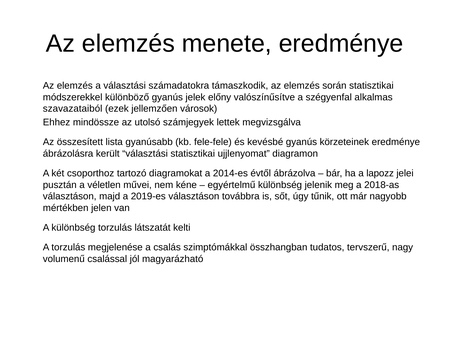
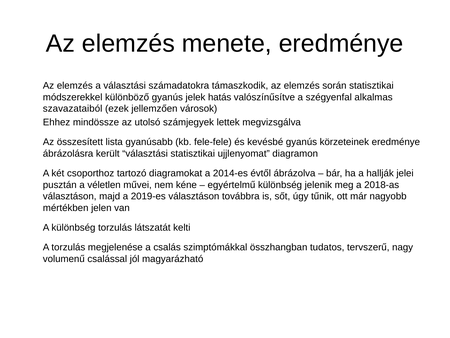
előny: előny -> hatás (220, 97)
lapozz: lapozz -> hallják (380, 173)
